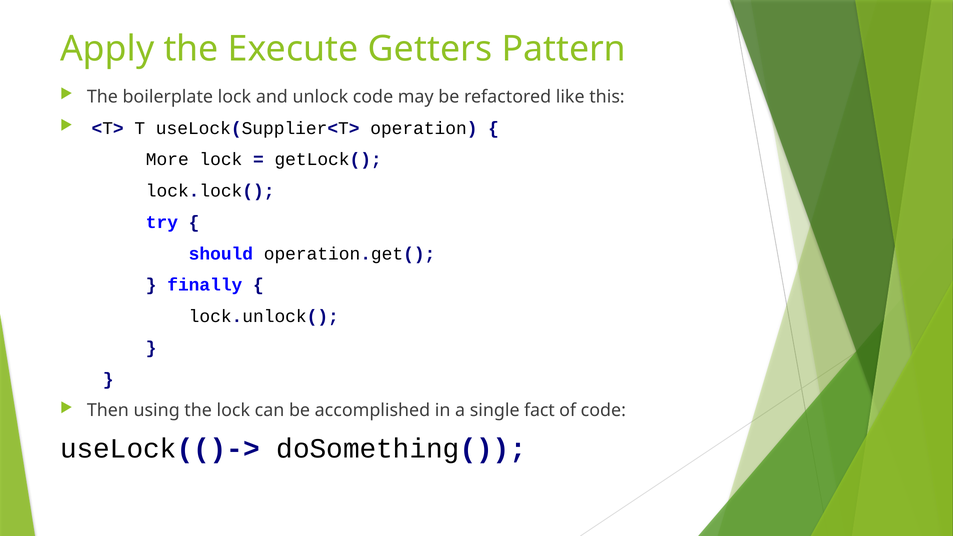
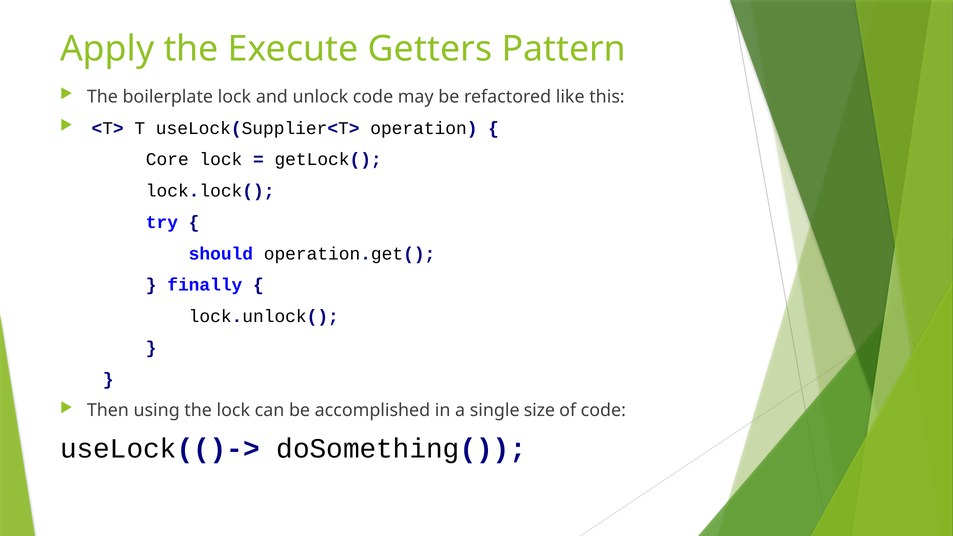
More: More -> Core (167, 160)
fact: fact -> size (539, 411)
